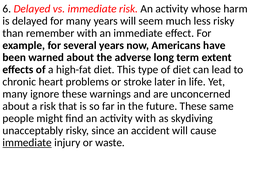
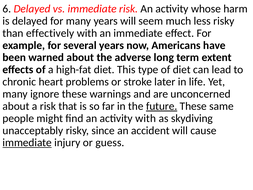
remember: remember -> effectively (50, 33)
future underline: none -> present (162, 106)
waste: waste -> guess (110, 142)
